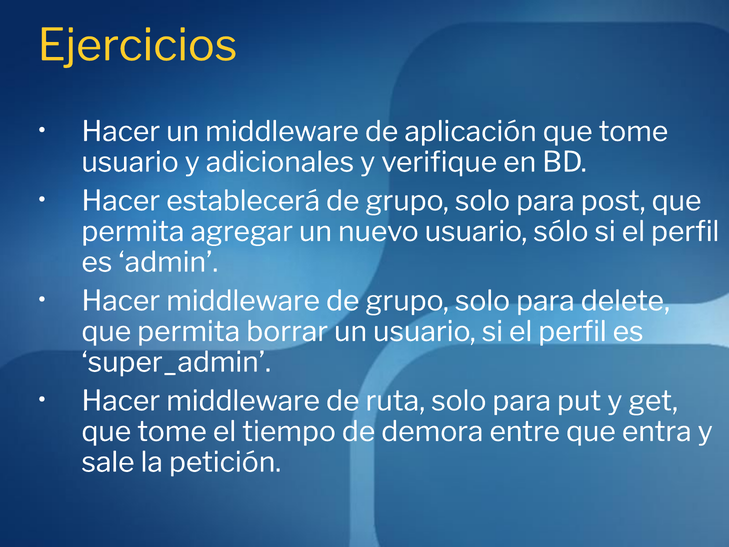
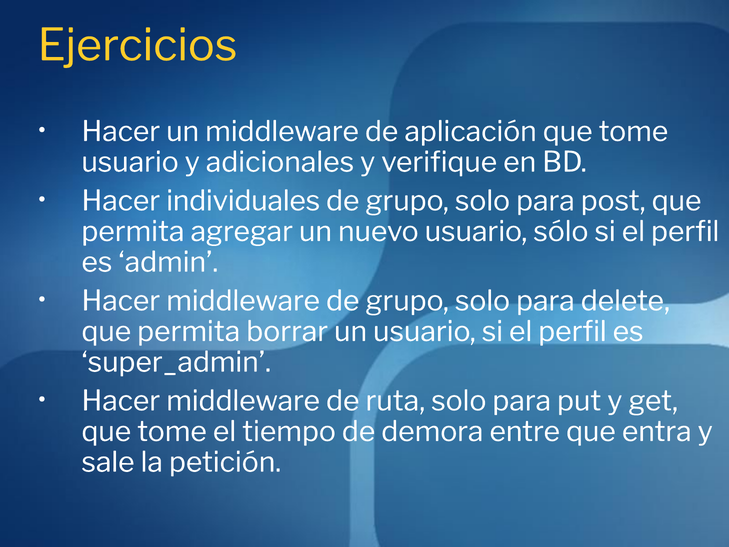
establecerá: establecerá -> individuales (243, 201)
